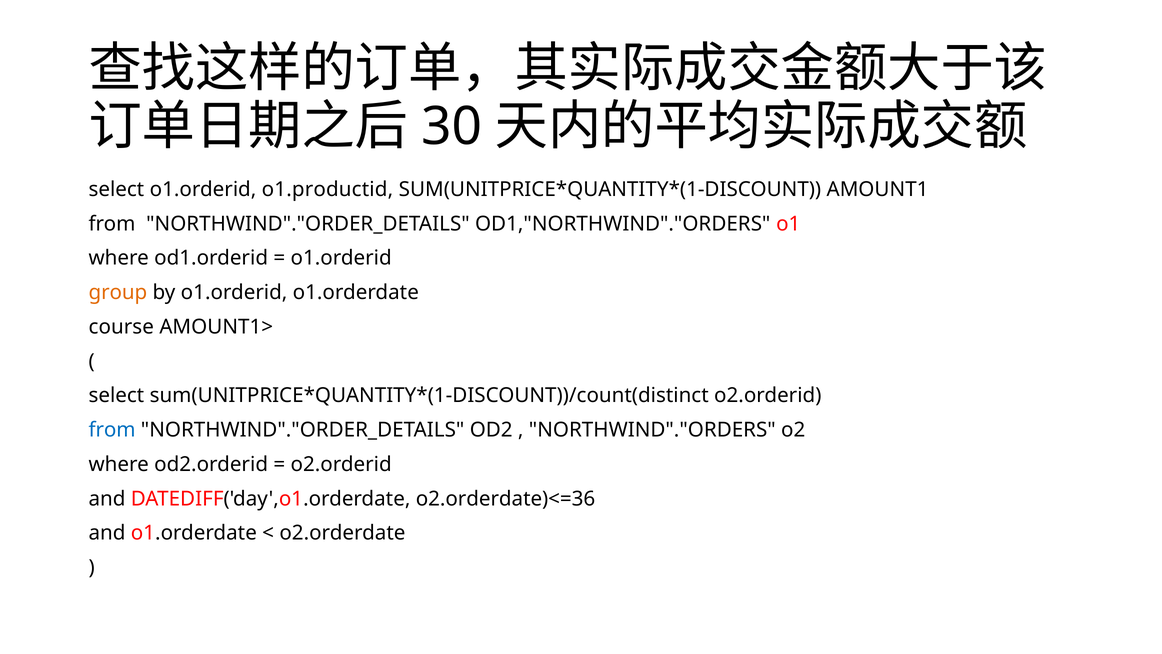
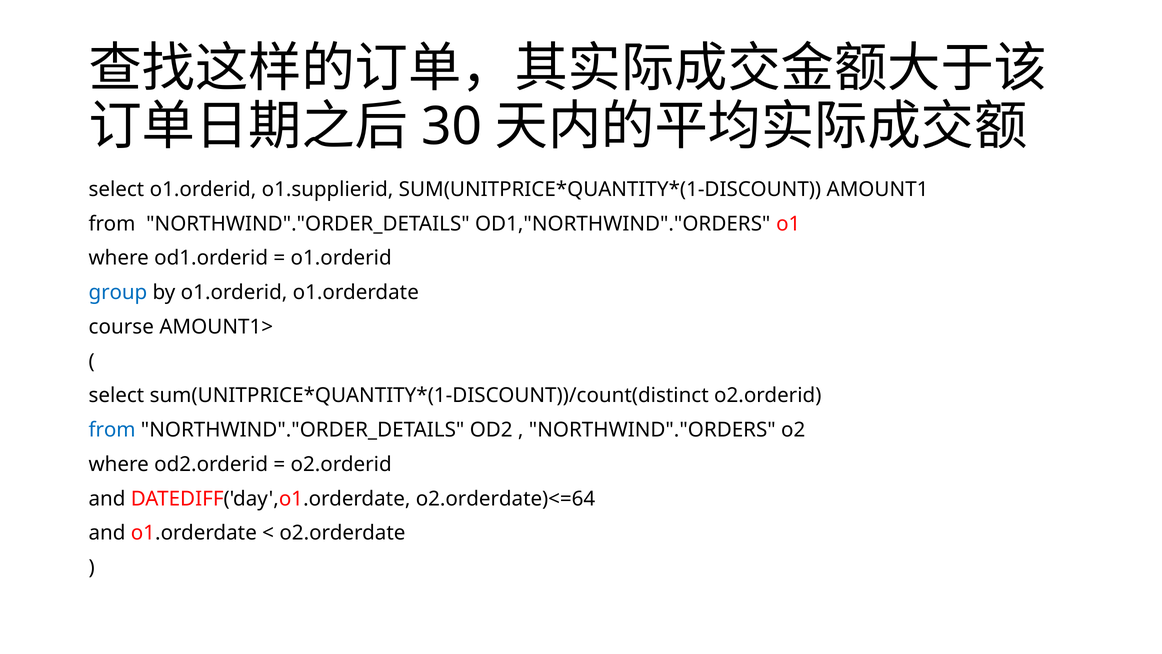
o1.productid: o1.productid -> o1.supplierid (328, 189)
group colour: orange -> blue (118, 292)
o2.orderdate)<=36: o2.orderdate)<=36 -> o2.orderdate)<=64 (506, 498)
